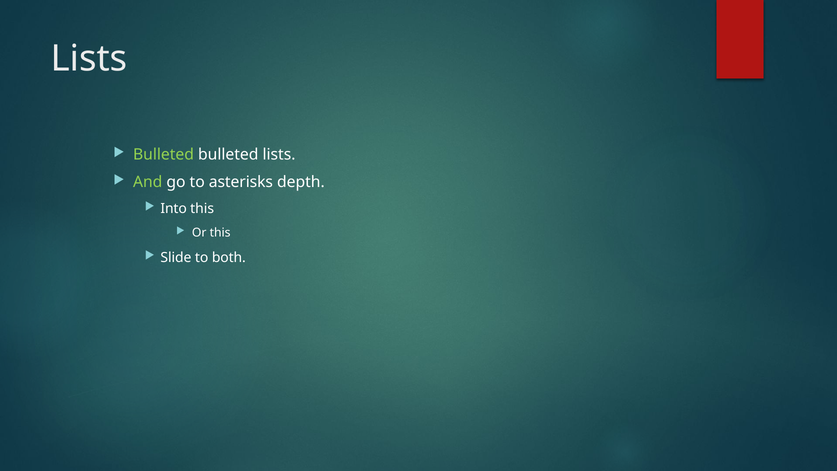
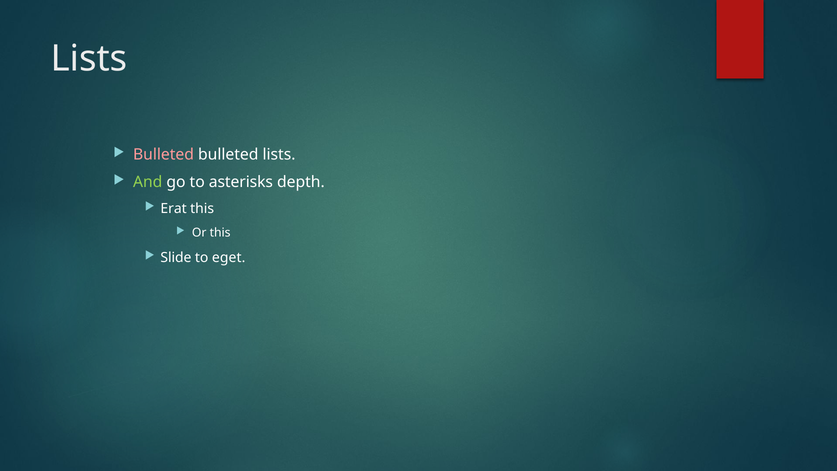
Bulleted colour: light green -> pink (163, 155)
Into: Into -> Erat (174, 209)
both: both -> eget (229, 257)
